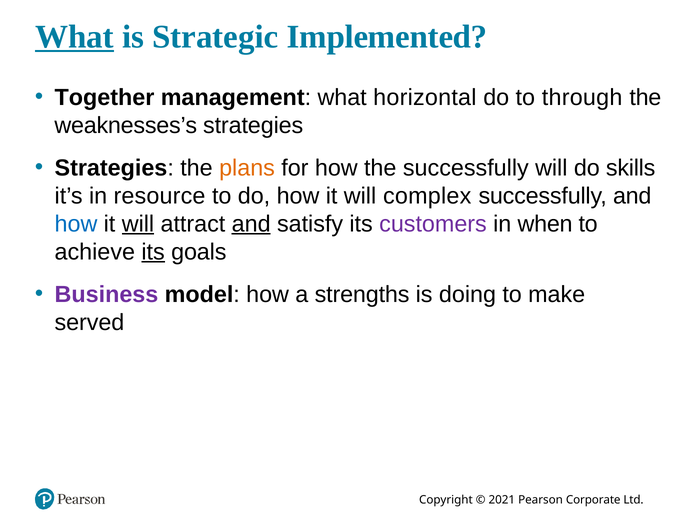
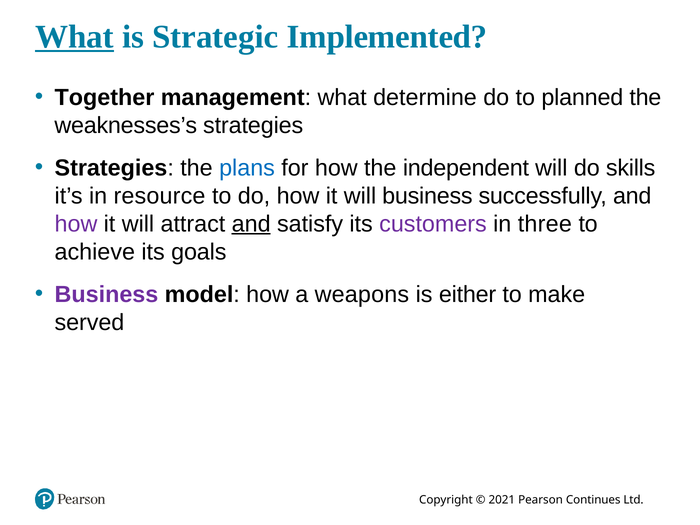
horizontal: horizontal -> determine (425, 97)
through: through -> planned (582, 97)
plans colour: orange -> blue (247, 168)
the successfully: successfully -> independent (466, 168)
will complex: complex -> business (427, 196)
how colour: blue -> purple (76, 224)
will underline: present -> none (138, 224)
when: when -> three (545, 224)
its underline: present -> none (153, 252)
strengths: strengths -> weapons (362, 294)
doing: doing -> either (468, 294)
Corporate: Corporate -> Continues (593, 500)
